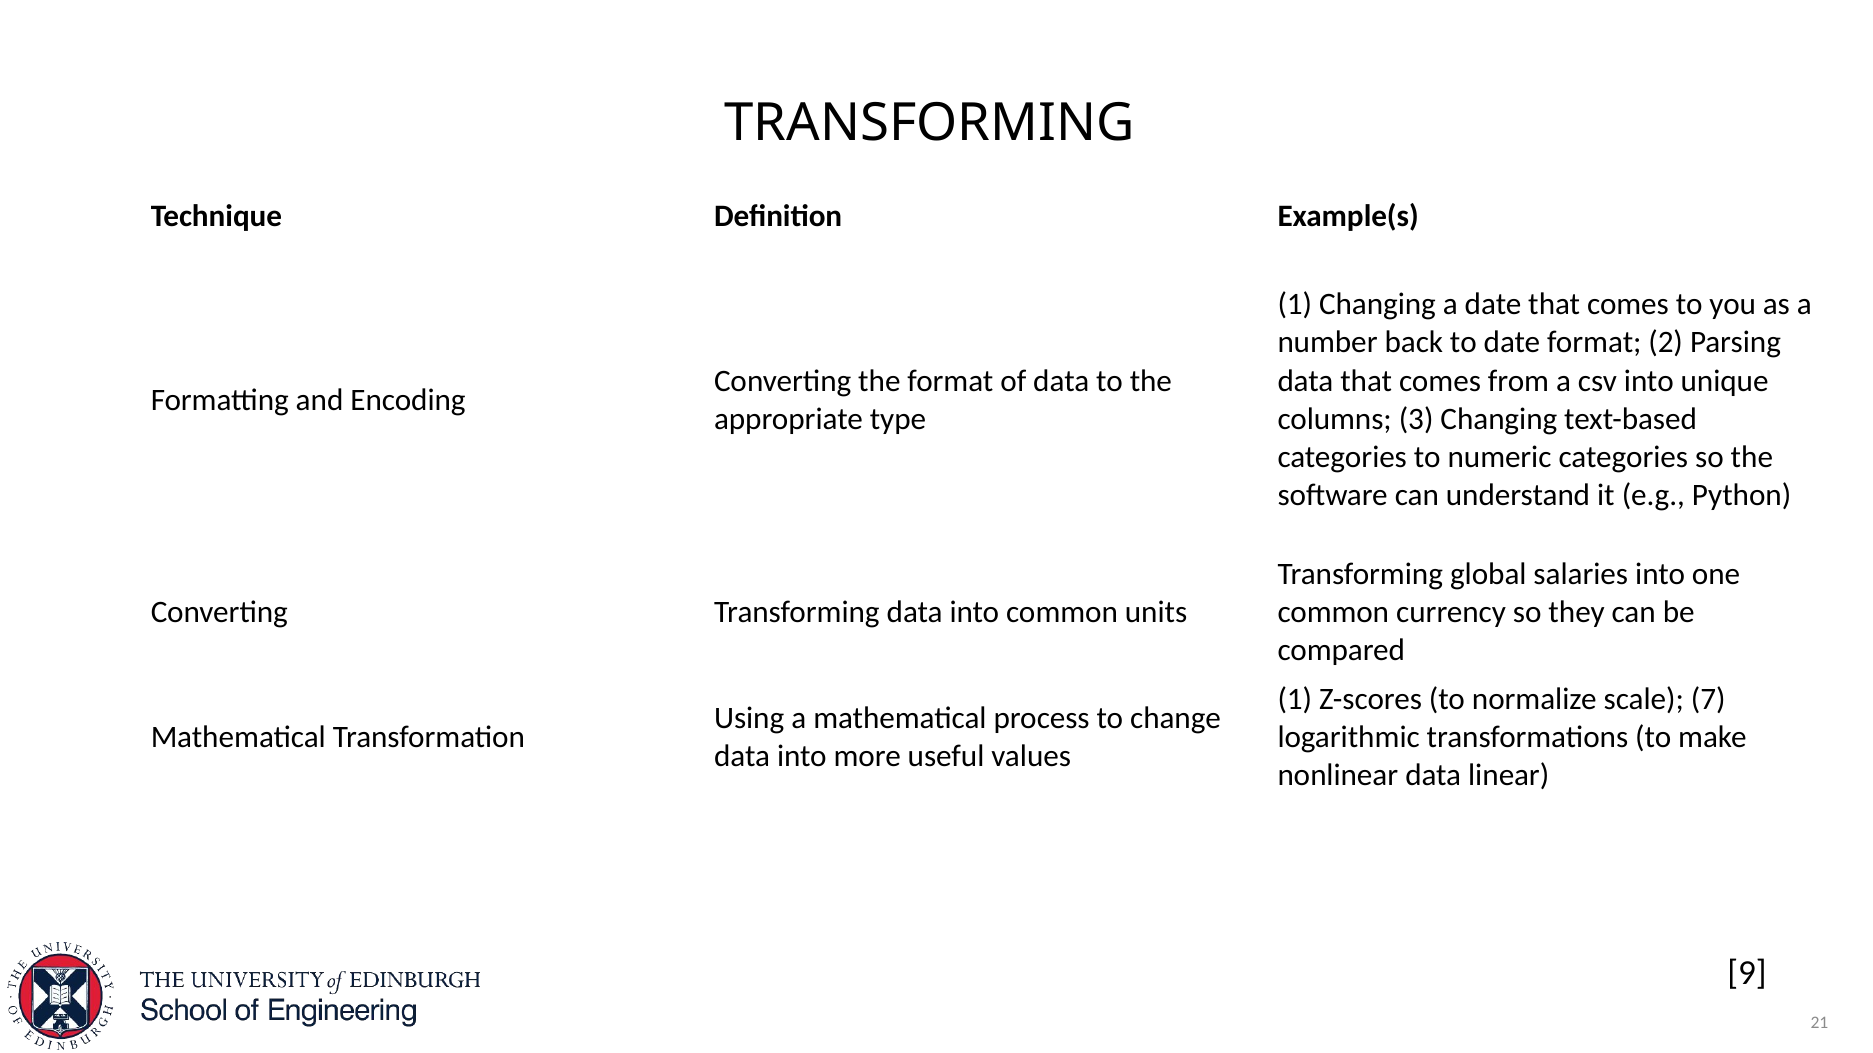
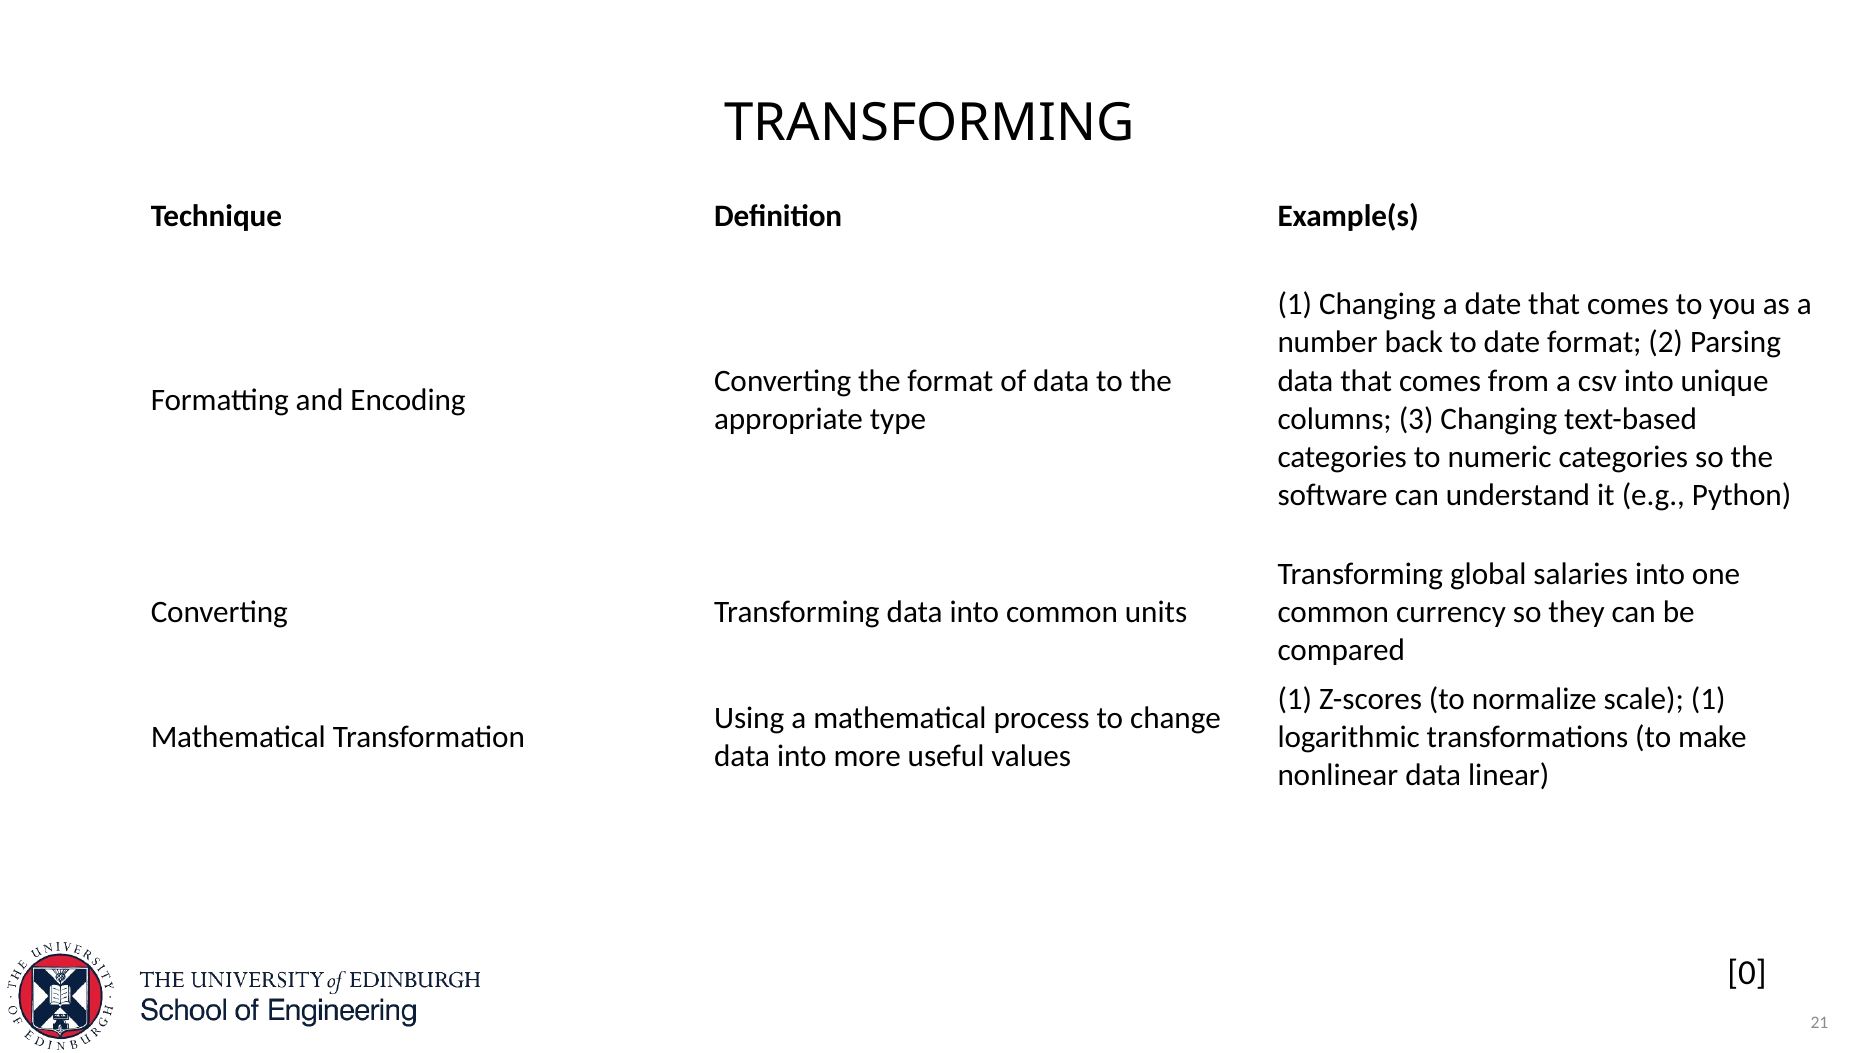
scale 7: 7 -> 1 (1708, 700)
9: 9 -> 0 (1747, 974)
